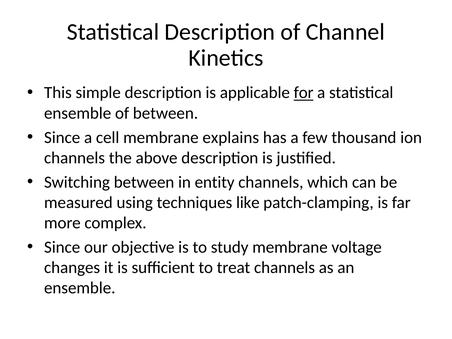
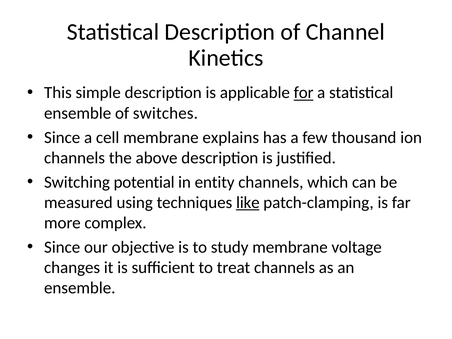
of between: between -> switches (165, 113)
Switching between: between -> potential (144, 182)
like underline: none -> present (248, 203)
